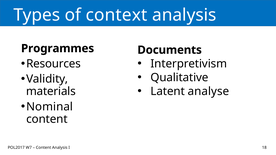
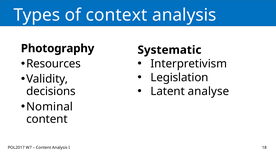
Programmes: Programmes -> Photography (58, 49)
Documents: Documents -> Systematic (169, 50)
Qualitative: Qualitative -> Legislation (179, 78)
materials: materials -> decisions (51, 92)
